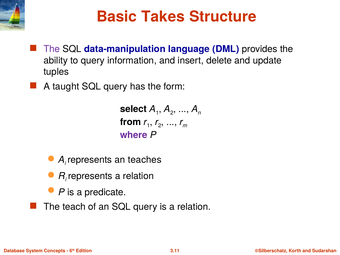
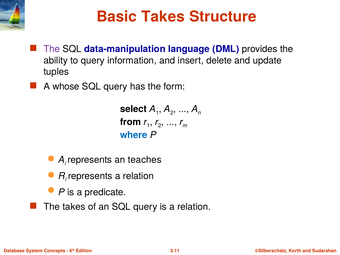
taught: taught -> whose (66, 86)
where colour: purple -> blue (134, 135)
The teach: teach -> takes (74, 207)
